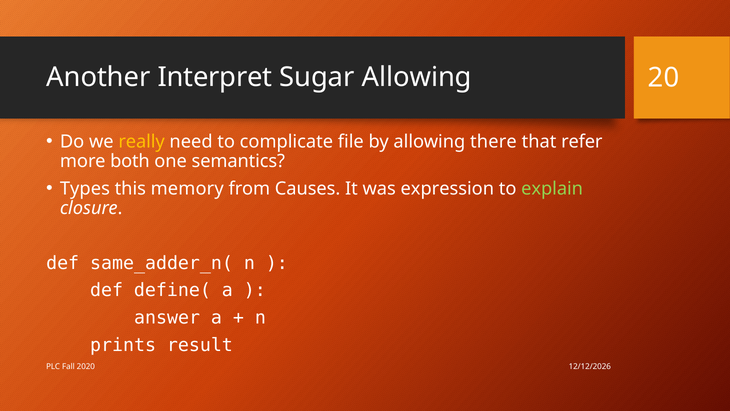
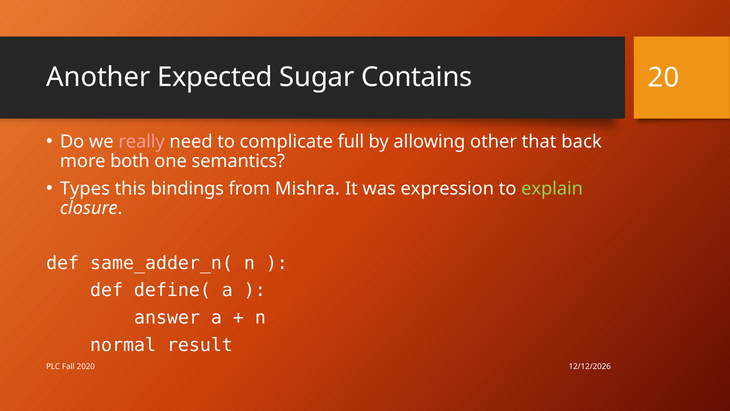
Interpret: Interpret -> Expected (215, 77)
Sugar Allowing: Allowing -> Contains (417, 77)
really colour: yellow -> pink (142, 141)
file: file -> full (351, 141)
there: there -> other (494, 141)
refer: refer -> back (582, 141)
memory: memory -> bindings (187, 188)
Causes: Causes -> Mishra (307, 188)
prints: prints -> normal (123, 345)
